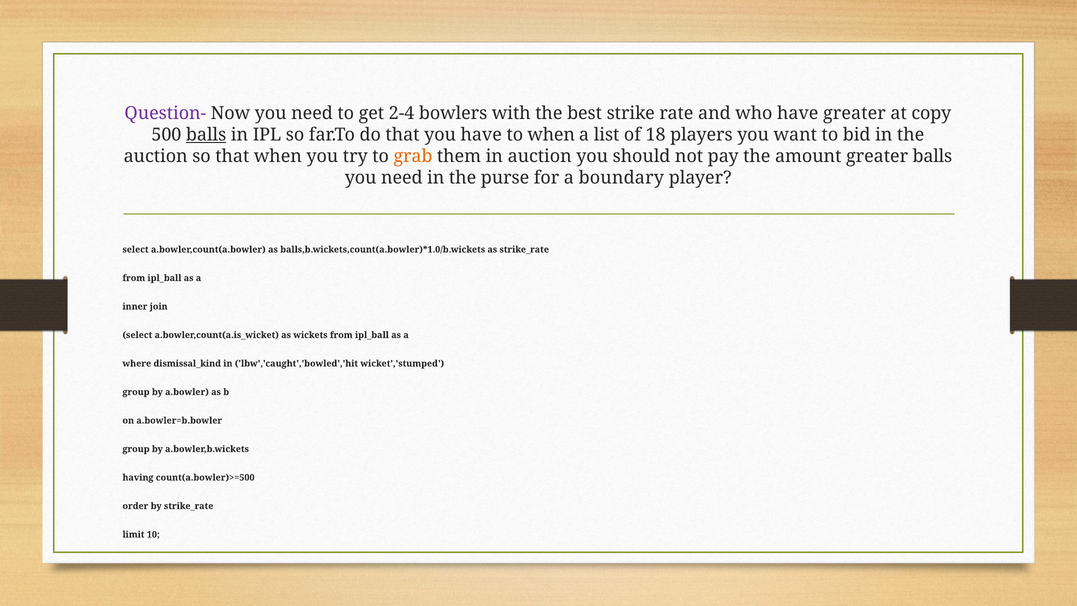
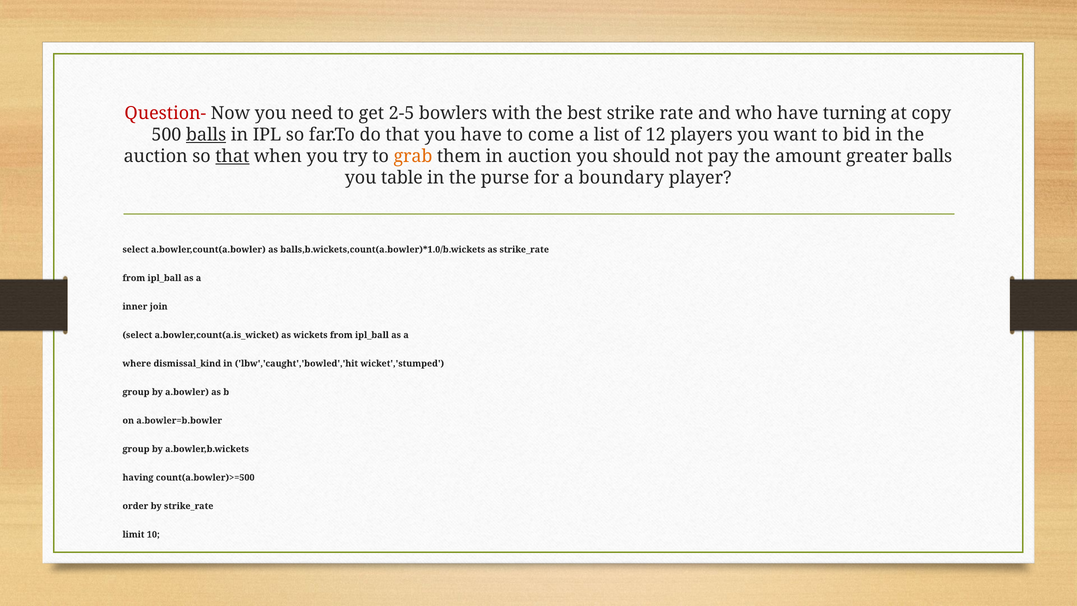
Question- colour: purple -> red (165, 113)
2-4: 2-4 -> 2-5 (402, 113)
have greater: greater -> turning (855, 113)
to when: when -> come (551, 135)
18: 18 -> 12 (656, 135)
that underline: none -> present (232, 156)
need: need -> table (402, 178)
